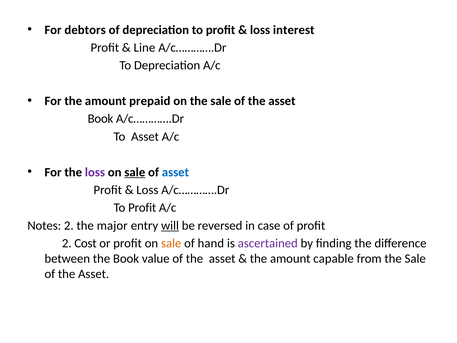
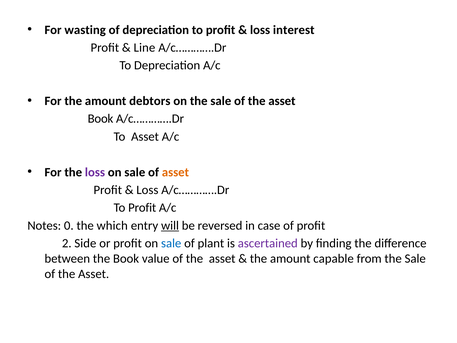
debtors: debtors -> wasting (85, 30)
prepaid: prepaid -> debtors (150, 101)
sale underline: present -> none (135, 172)
asset colour: blue -> orange (175, 172)
Notes 2: 2 -> 0 (69, 225)
major: major -> which (112, 225)
Cost: Cost -> Side (85, 243)
sale colour: orange -> blue (171, 243)
hand: hand -> plant (211, 243)
